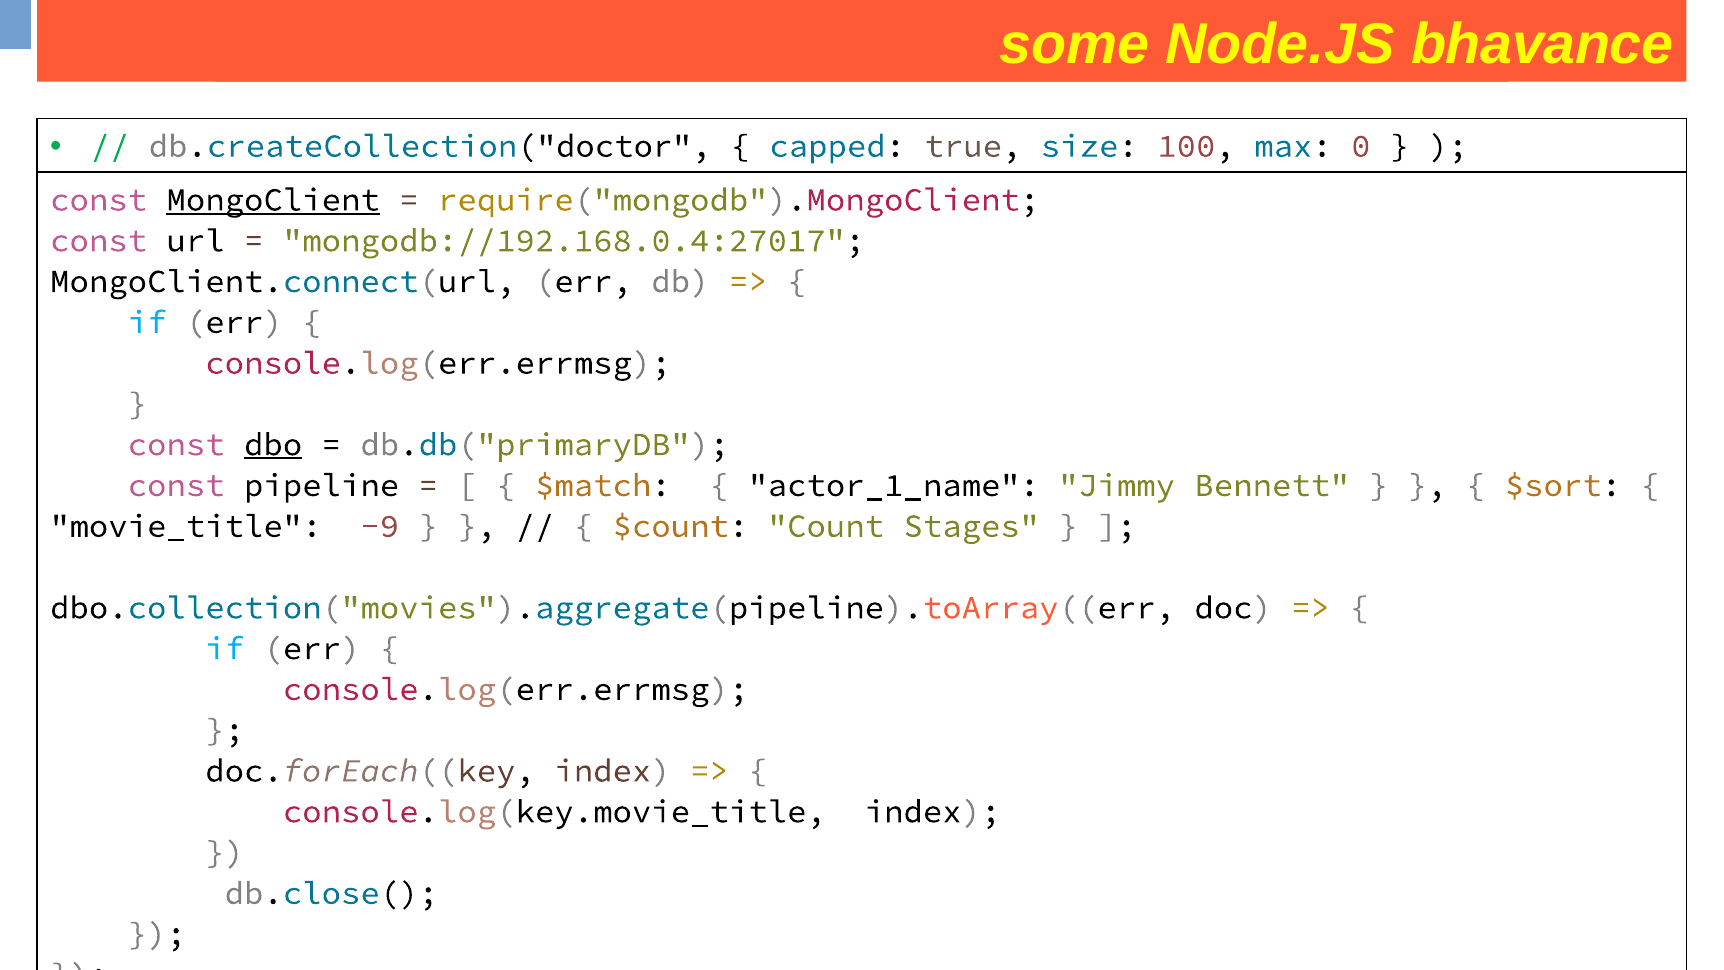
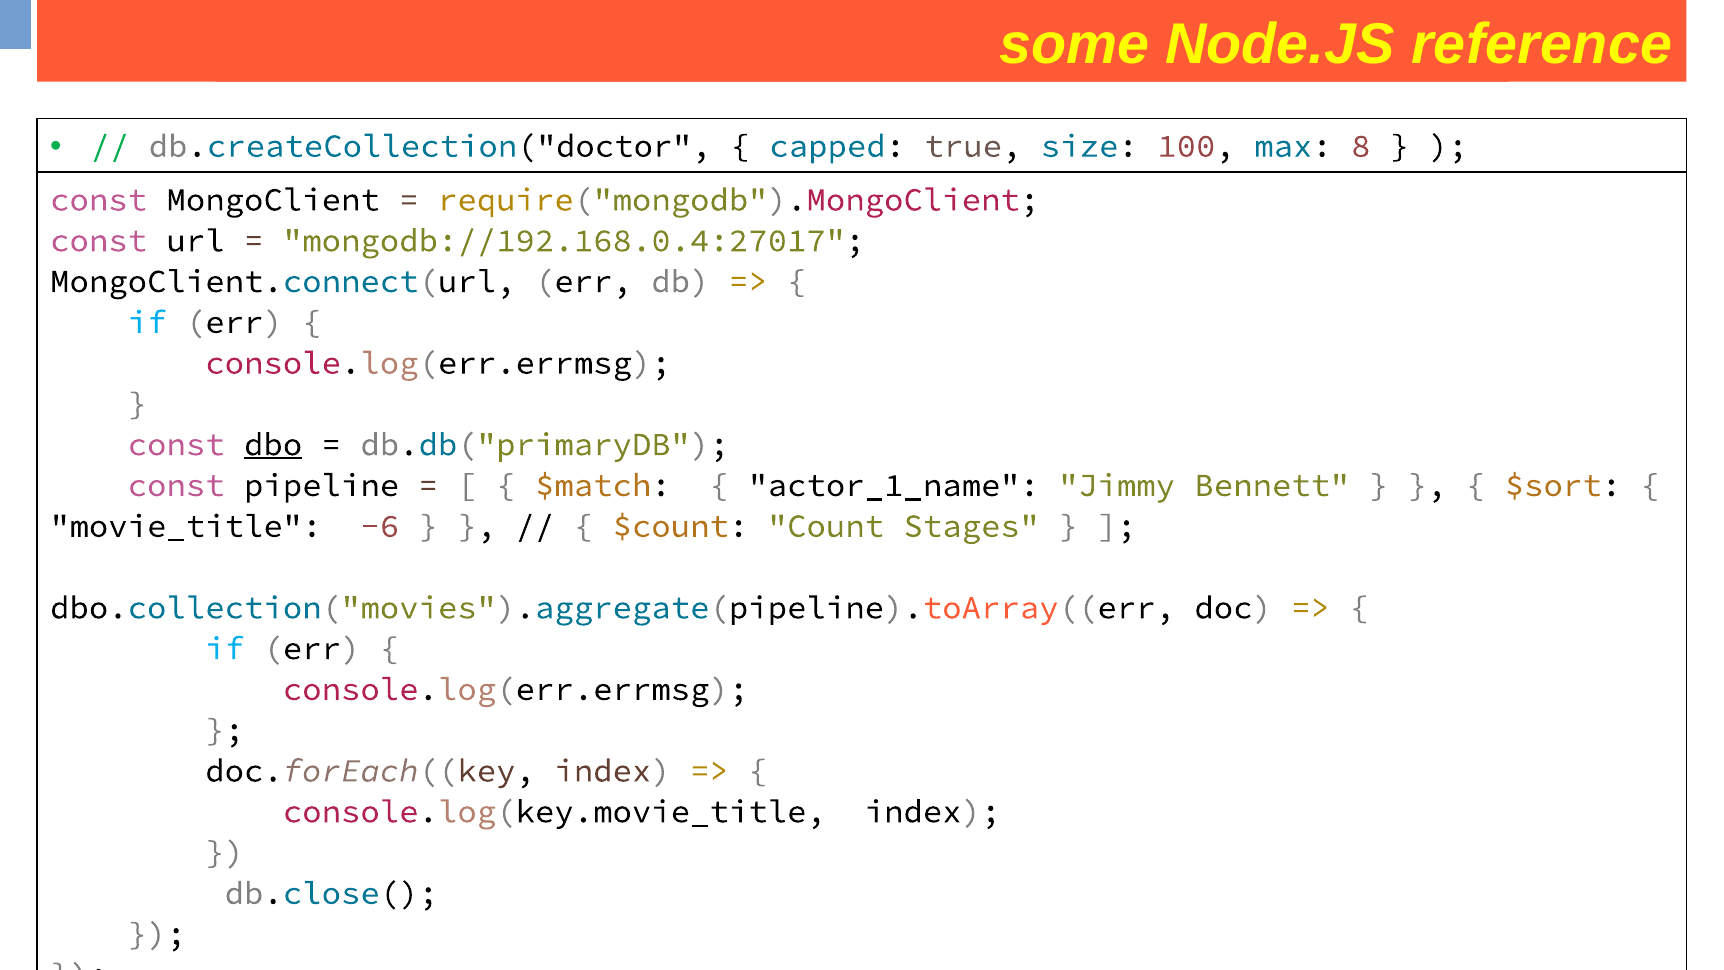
bhavance: bhavance -> reference (1542, 45)
0: 0 -> 8 (1361, 146)
MongoClient underline: present -> none (273, 200)
-9: -9 -> -6 (380, 526)
